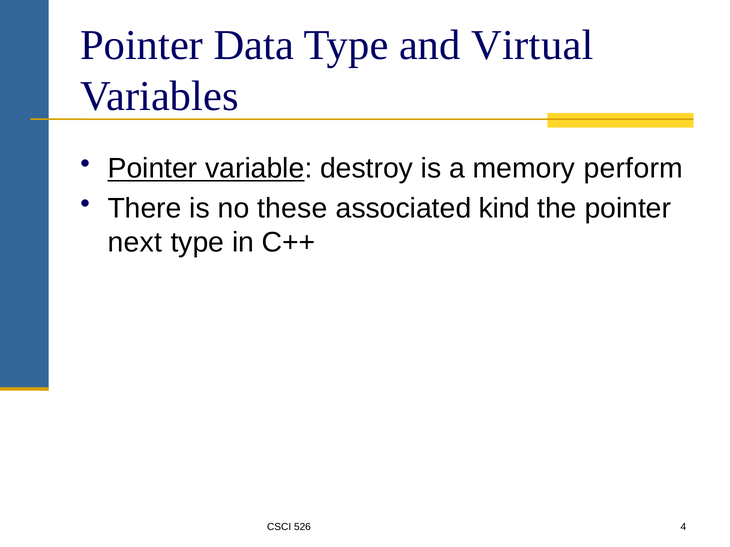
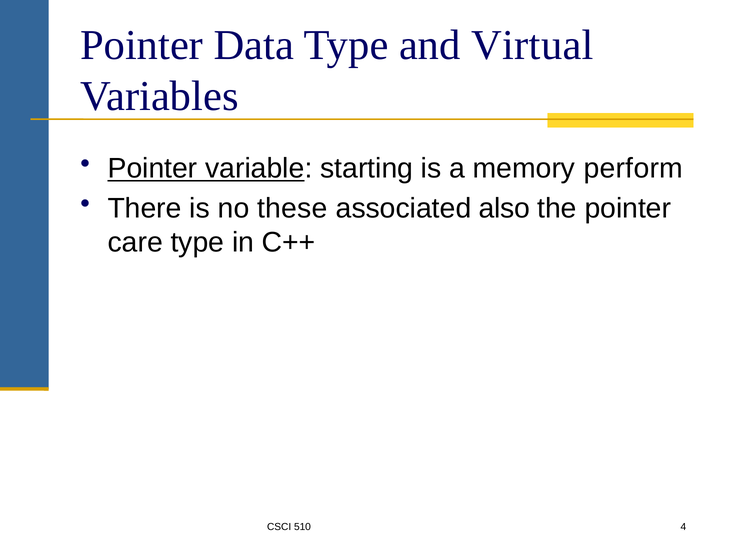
destroy: destroy -> starting (367, 169)
kind: kind -> also (504, 208)
next: next -> care (135, 243)
526: 526 -> 510 (302, 528)
